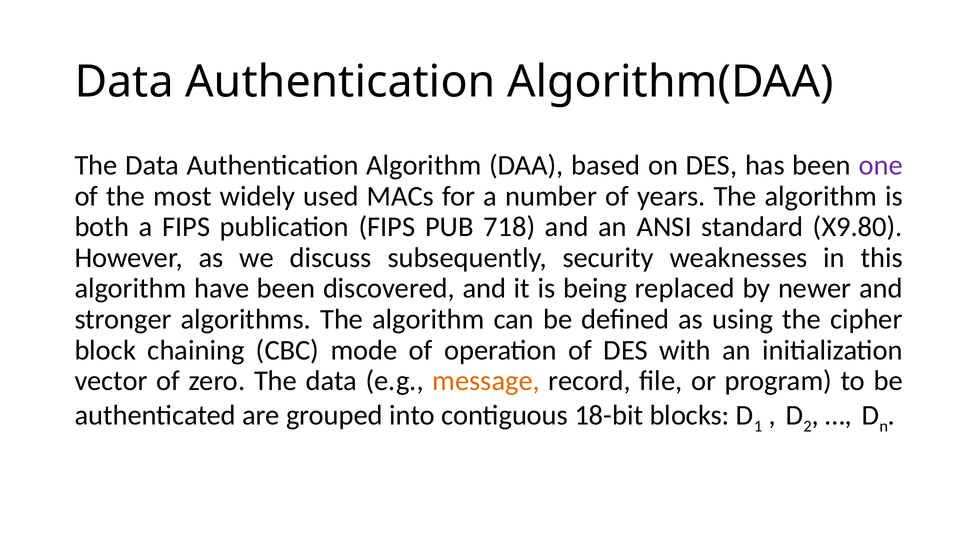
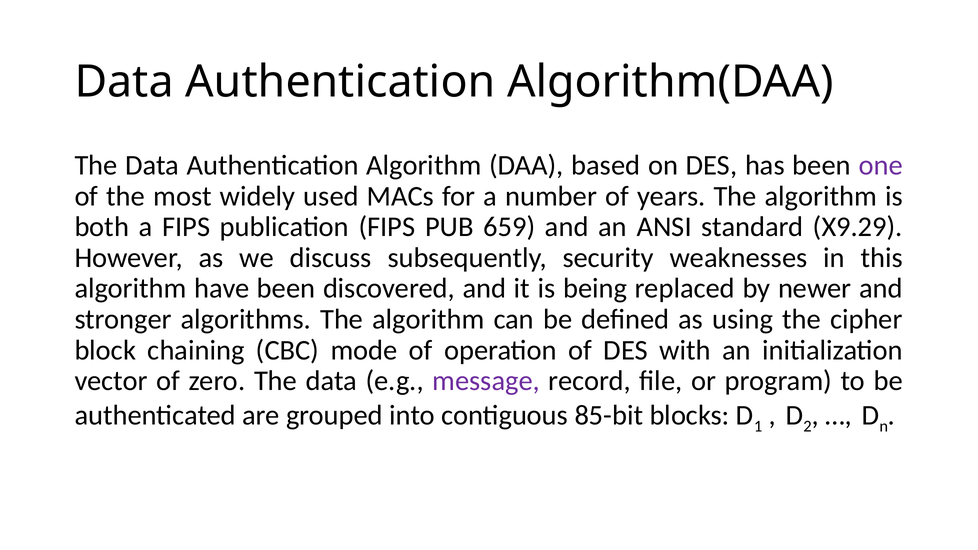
718: 718 -> 659 (509, 227)
X9.80: X9.80 -> X9.29 (858, 227)
message colour: orange -> purple (486, 381)
18-bit: 18-bit -> 85-bit (609, 415)
